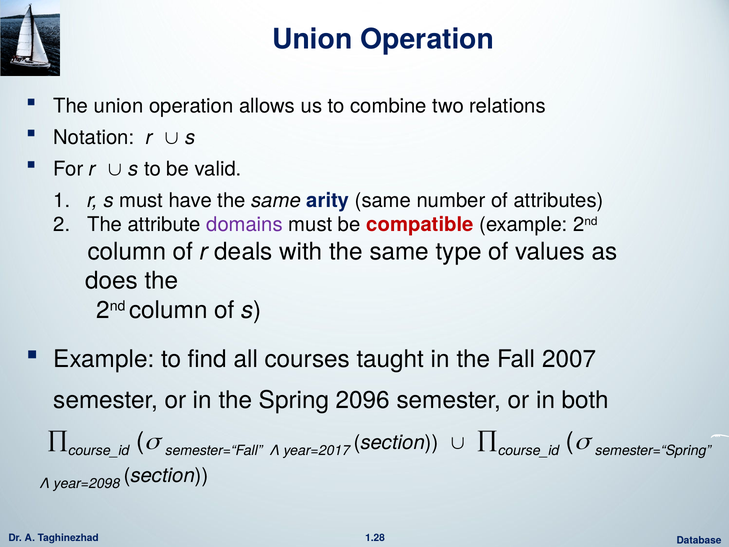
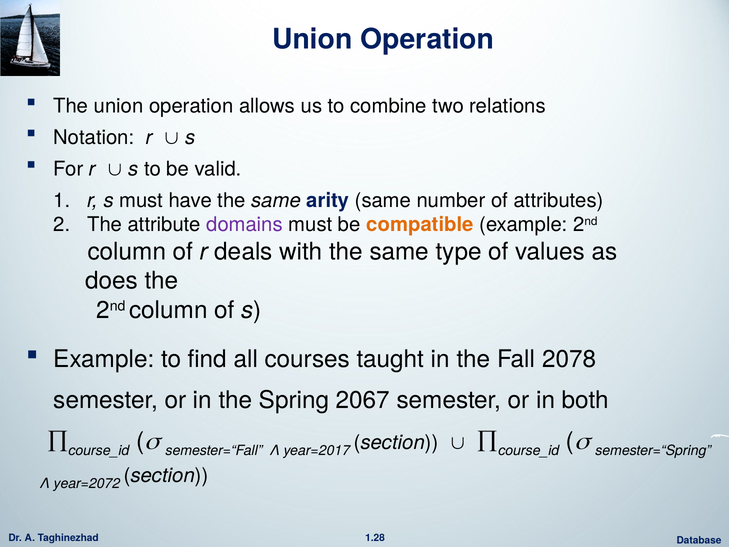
compatible colour: red -> orange (420, 225)
2007: 2007 -> 2078 (569, 359)
2096: 2096 -> 2067 (363, 400)
year=2098: year=2098 -> year=2072 (87, 483)
